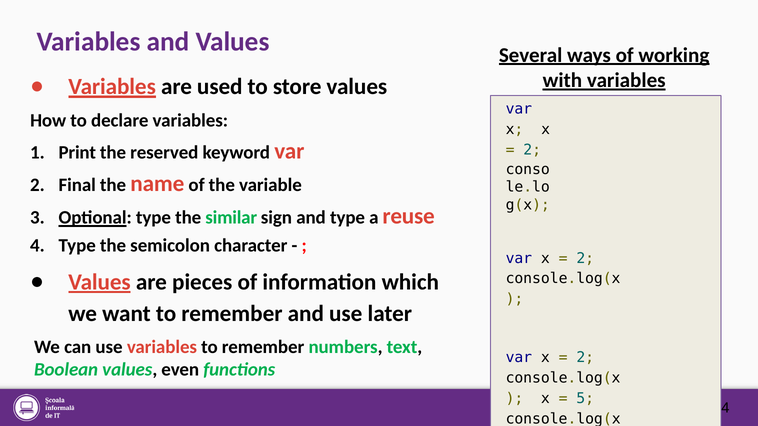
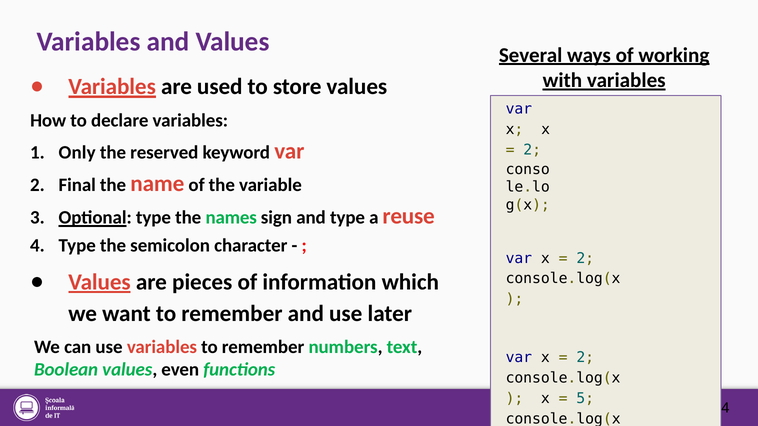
Print: Print -> Only (77, 152)
similar: similar -> names (231, 218)
